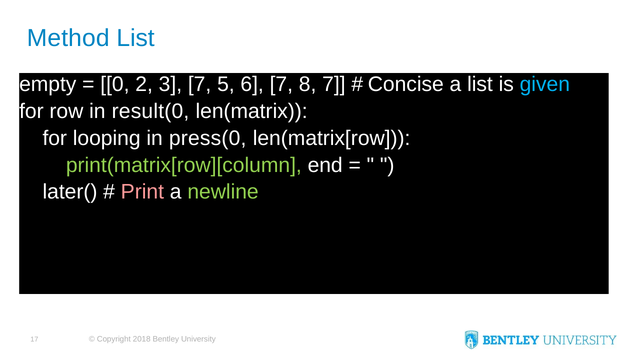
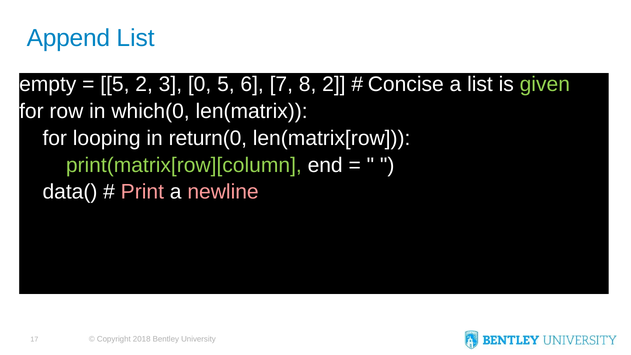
Method: Method -> Append (68, 38)
0: 0 -> 5 (115, 84)
3 7: 7 -> 0 (200, 84)
8 7: 7 -> 2 (334, 84)
given colour: light blue -> light green (545, 84)
result(0: result(0 -> which(0 (151, 111)
press(0: press(0 -> return(0 (208, 138)
later(: later( -> data( (70, 192)
newline colour: light green -> pink (223, 192)
